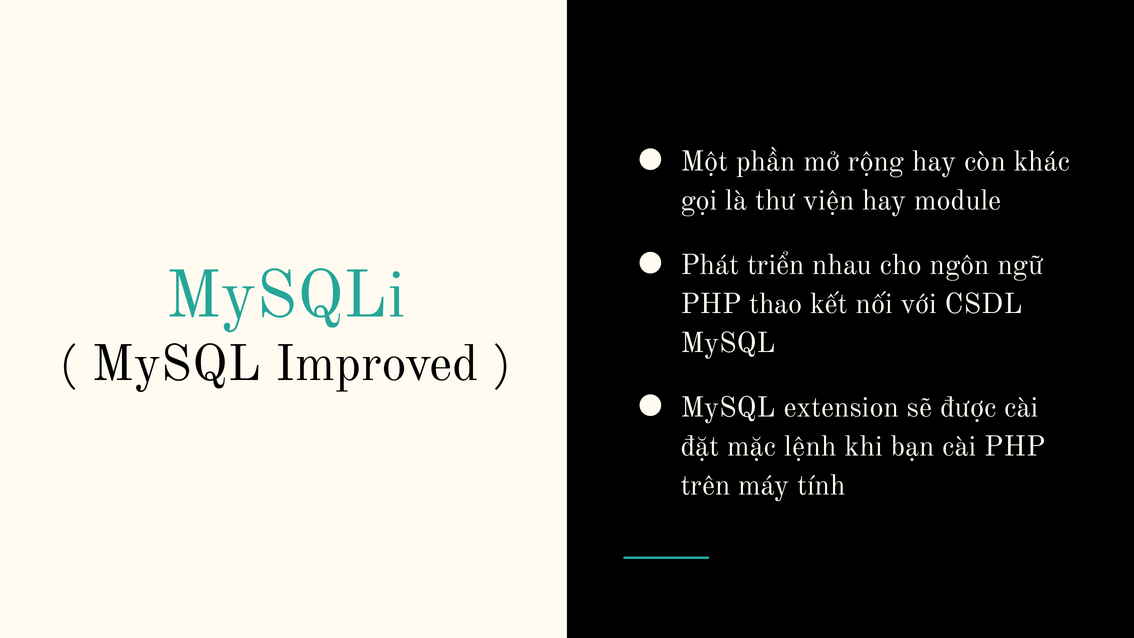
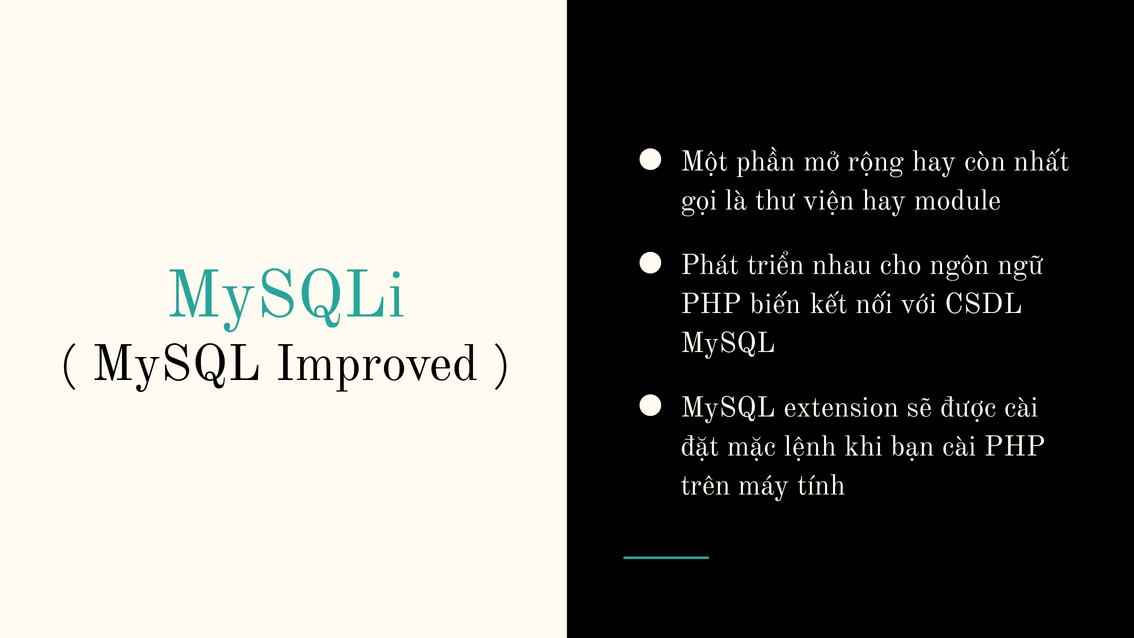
khác: khác -> nhất (1042, 161)
thao: thao -> biến (776, 304)
